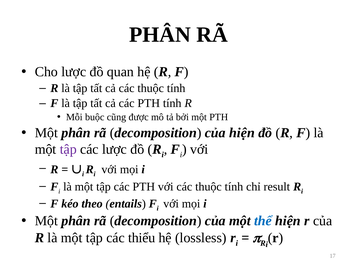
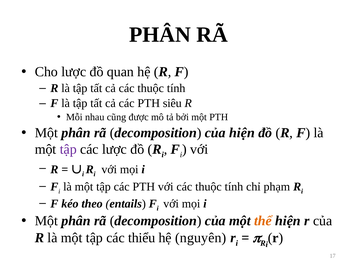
PTH tính: tính -> siêu (172, 103)
buộc: buộc -> nhau (95, 117)
result: result -> phạm (277, 187)
thể colour: blue -> orange (263, 221)
lossless: lossless -> nguyên (201, 237)
